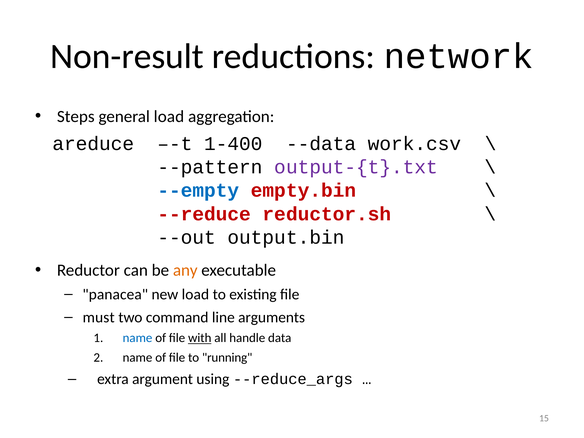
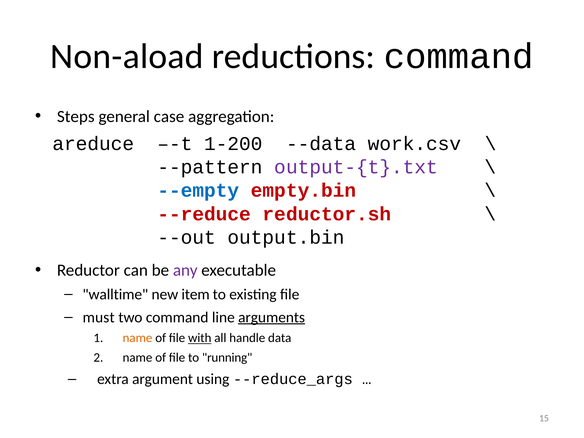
Non-result: Non-result -> Non-aload (127, 57)
reductions network: network -> command (459, 57)
general load: load -> case (169, 117)
1-400: 1-400 -> 1-200 (233, 144)
any colour: orange -> purple (185, 270)
panacea: panacea -> walltime (115, 294)
new load: load -> item (196, 294)
arguments underline: none -> present (272, 317)
name colour: blue -> orange (137, 338)
